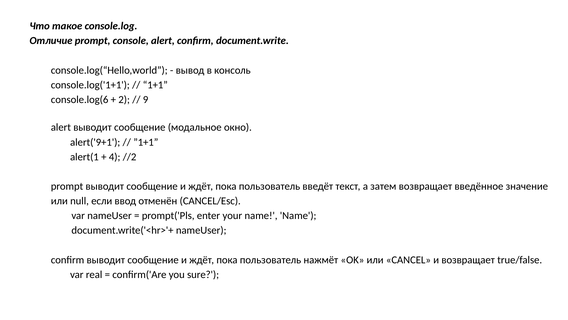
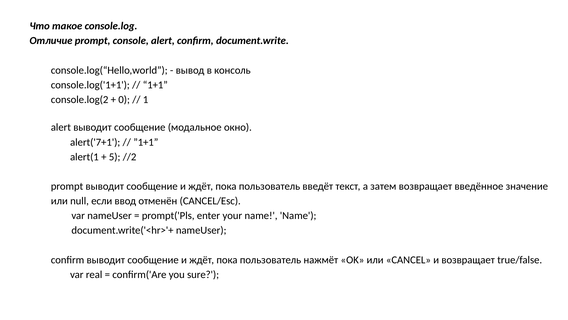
console.log(6: console.log(6 -> console.log(2 (80, 99)
2: 2 -> 0 (124, 99)
9: 9 -> 1 (146, 99)
alert('9+1: alert('9+1 -> alert('7+1 (95, 142)
4: 4 -> 5 (115, 157)
